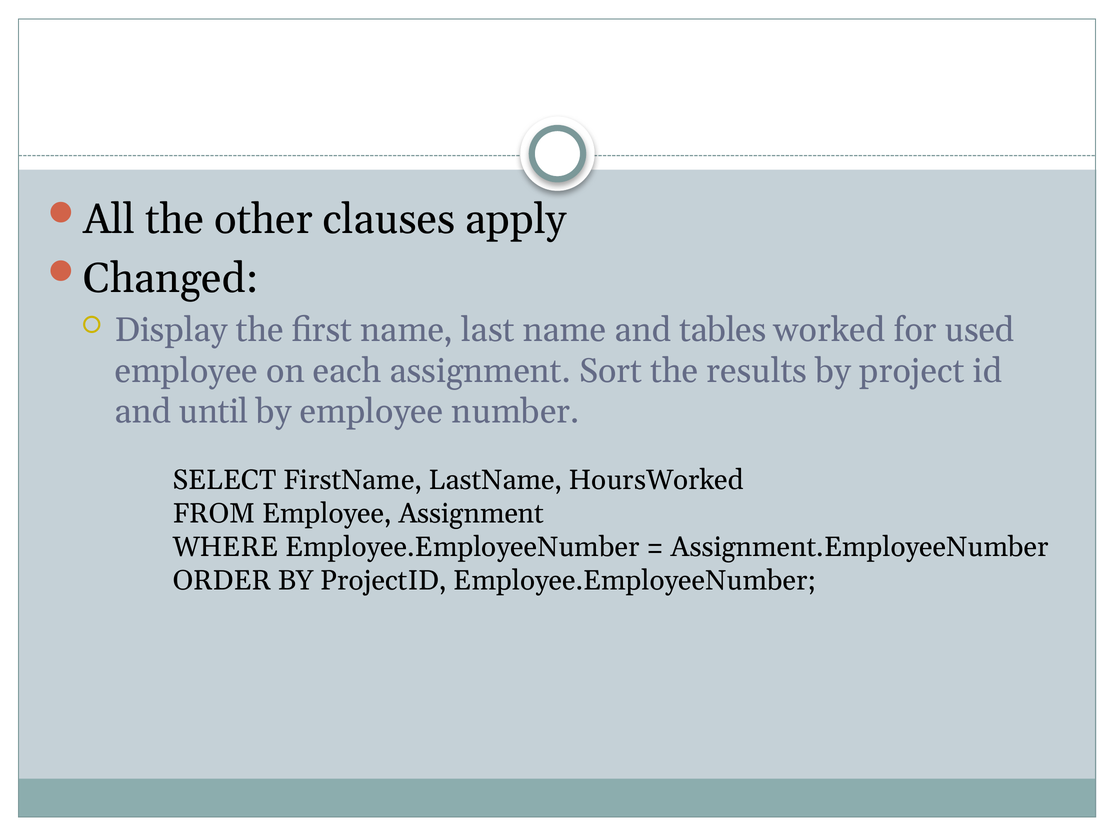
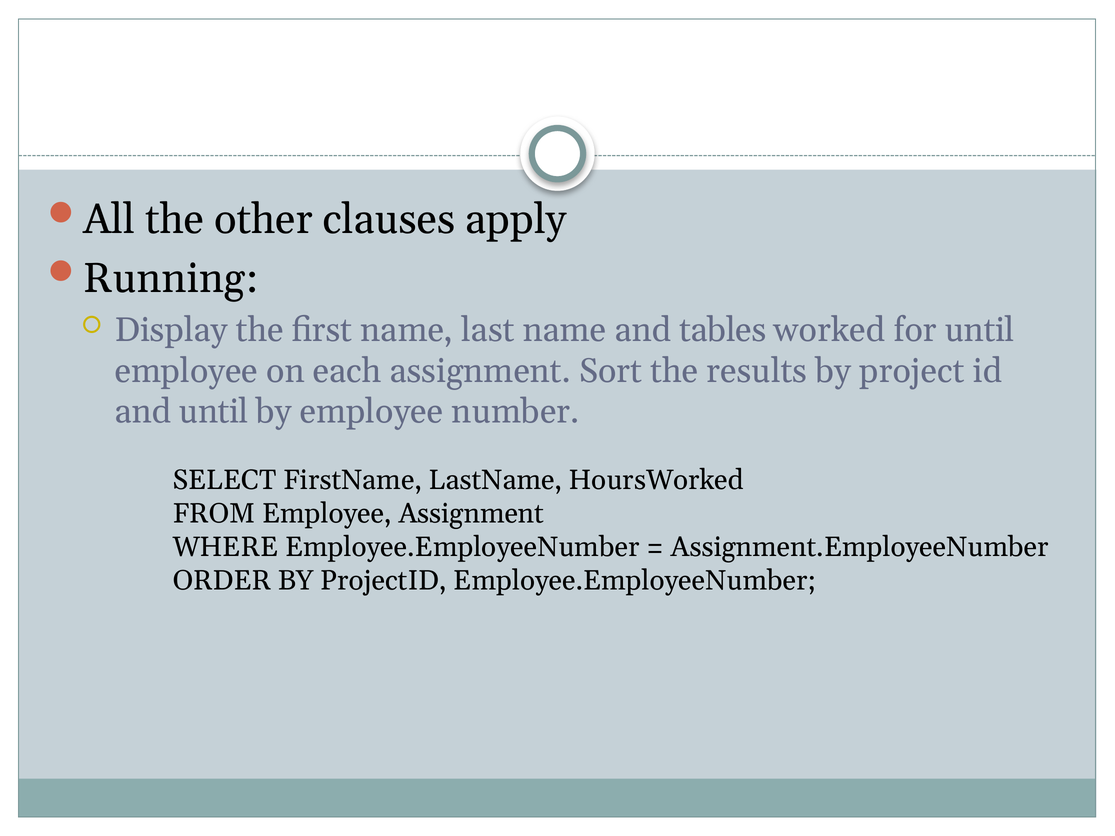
Changed: Changed -> Running (171, 278)
for used: used -> until (980, 330)
